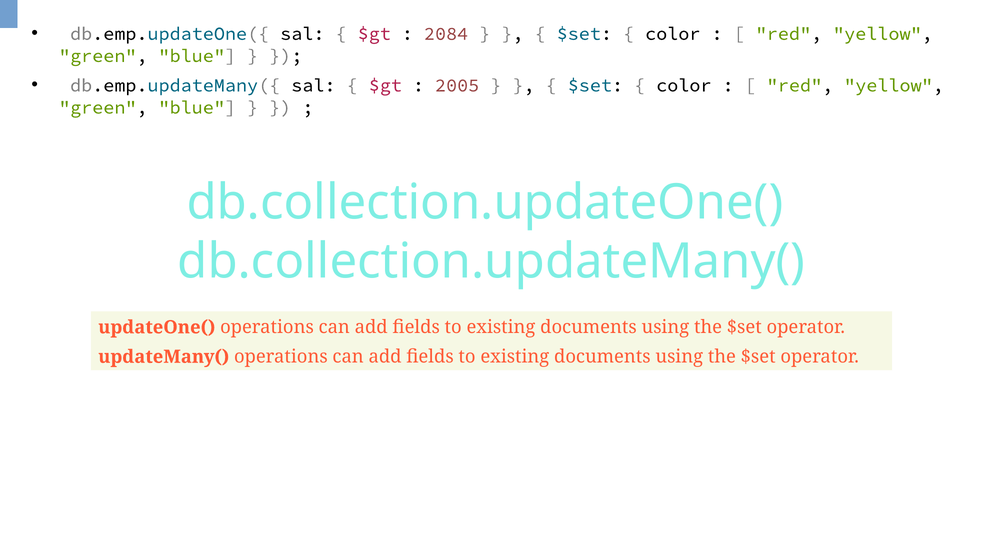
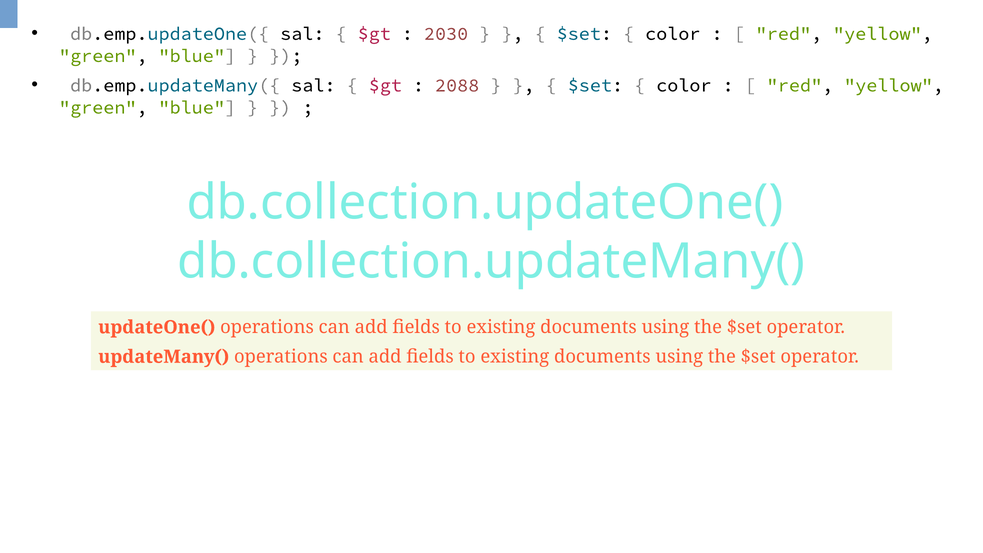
2084: 2084 -> 2030 (446, 34)
2005: 2005 -> 2088 (457, 85)
